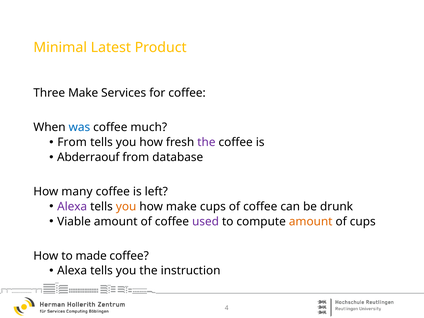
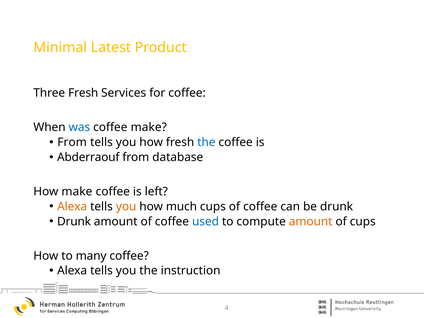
Three Make: Make -> Fresh (83, 93)
coffee much: much -> make (149, 127)
the colour: purple -> blue (206, 142)
How many: many -> make (77, 192)
Alexa colour: purple -> orange (72, 207)
how make: make -> much (181, 207)
Viable: Viable -> Drunk (74, 221)
used colour: purple -> blue (206, 221)
made: made -> many (91, 256)
